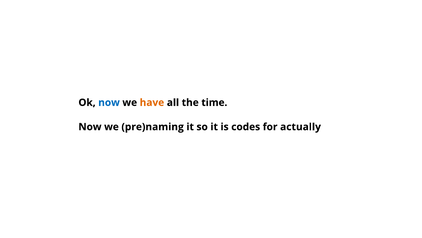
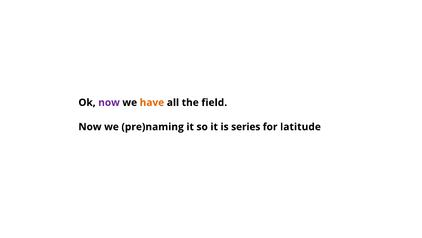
now colour: blue -> purple (109, 102)
time: time -> field (214, 102)
codes: codes -> series (246, 127)
actually: actually -> latitude (300, 127)
